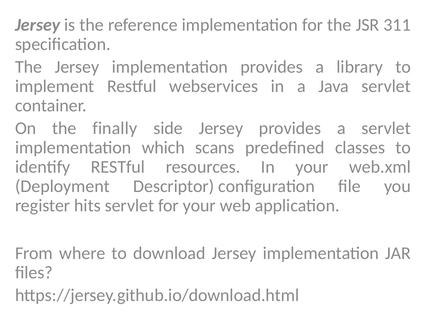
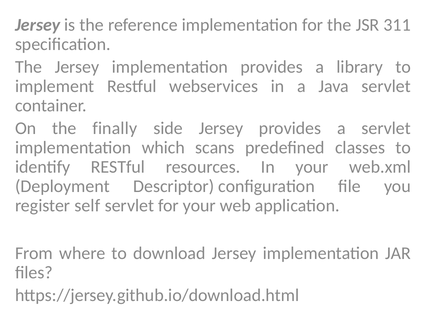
hits: hits -> self (87, 206)
